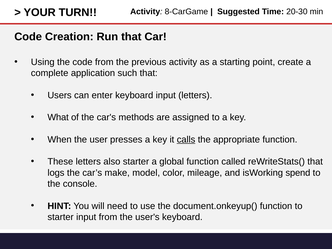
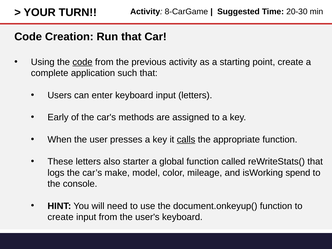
code underline: none -> present (82, 62)
What: What -> Early (58, 117)
starter: starter -> create (61, 217)
